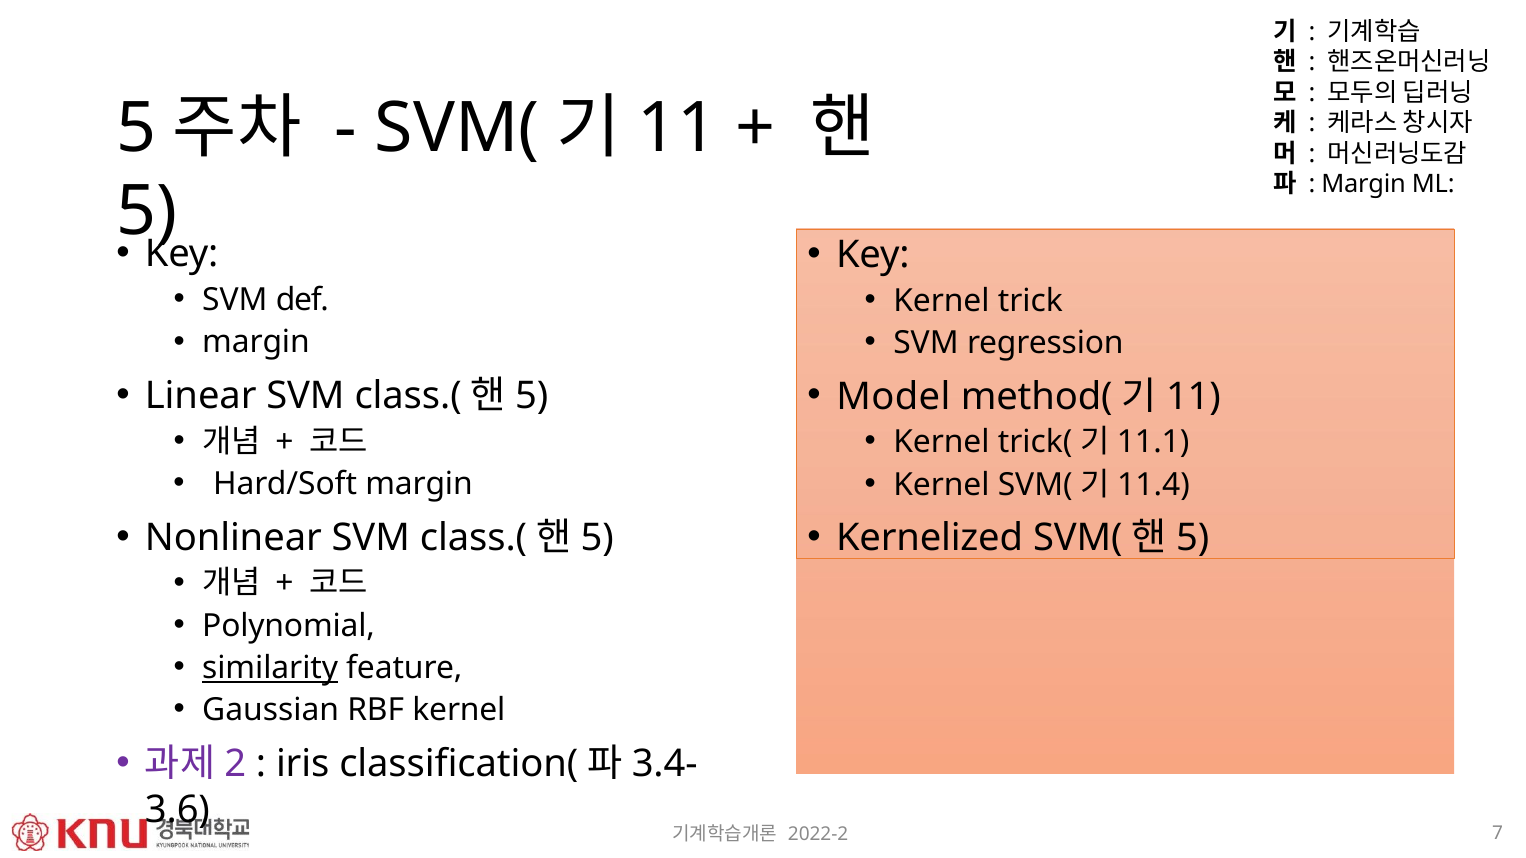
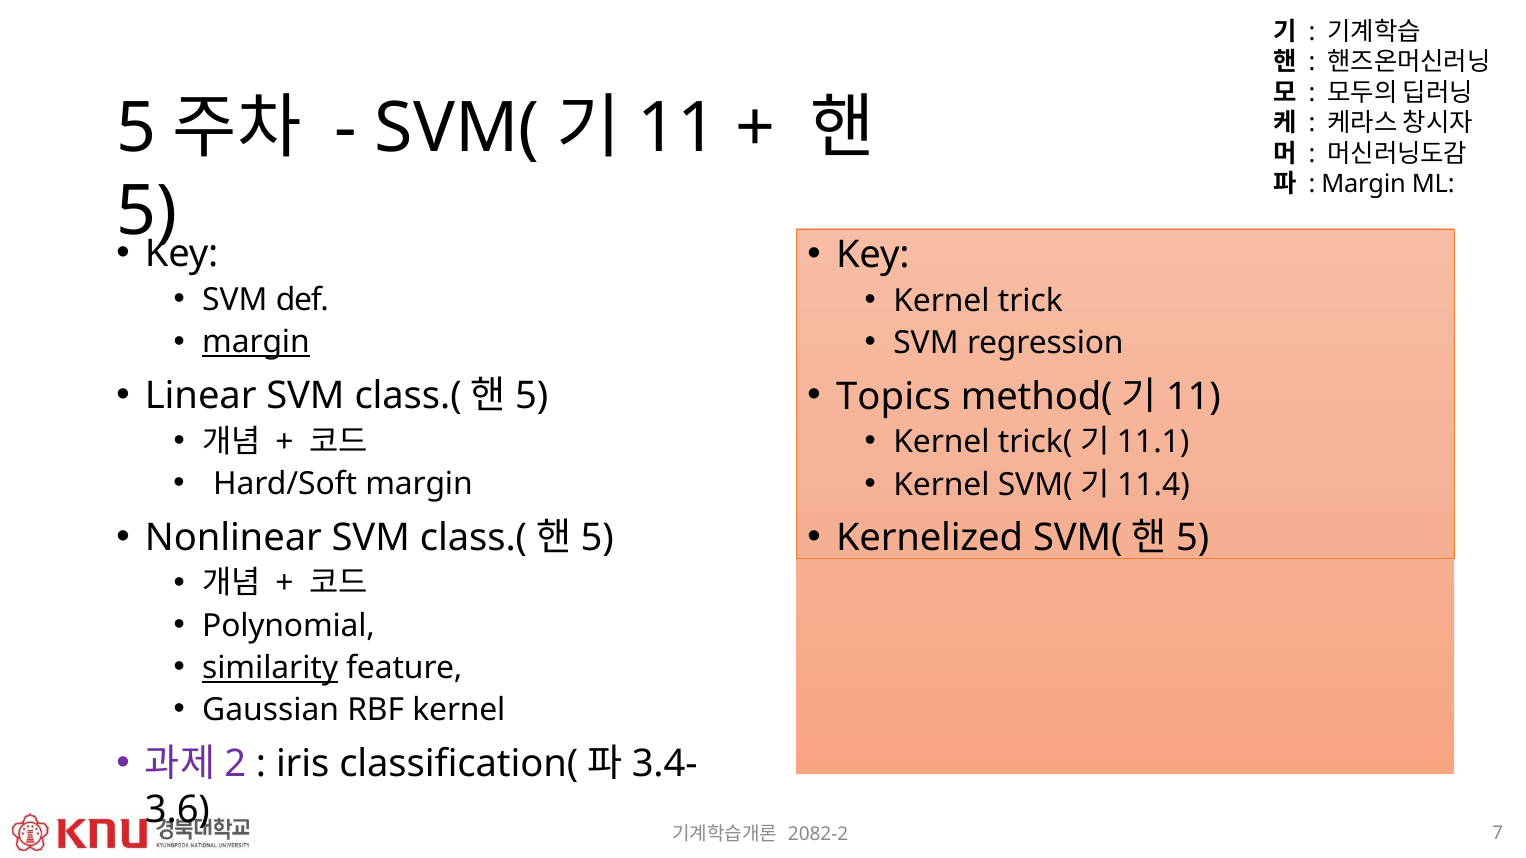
margin underline: none -> present (256, 343)
Model: Model -> Topics (894, 397)
2022-2: 2022-2 -> 2082-2 (818, 835)
